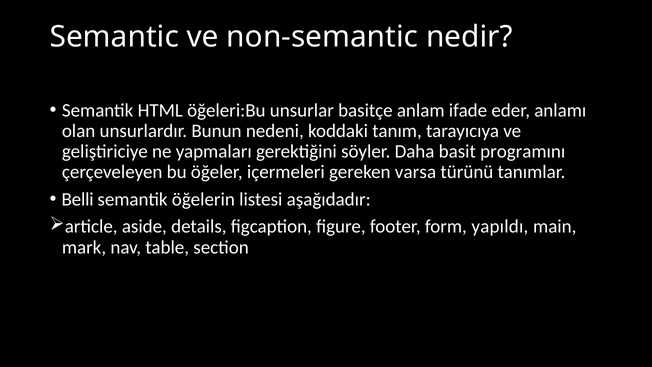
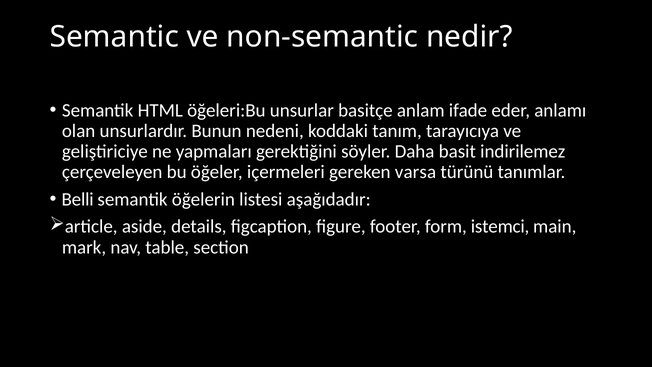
programını: programını -> indirilemez (523, 151)
yapıldı: yapıldı -> istemci (500, 227)
